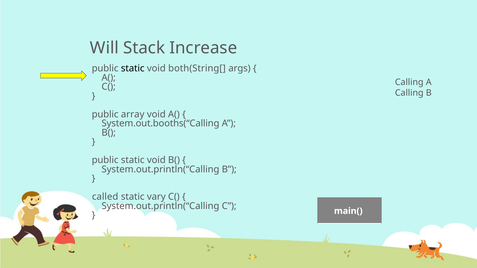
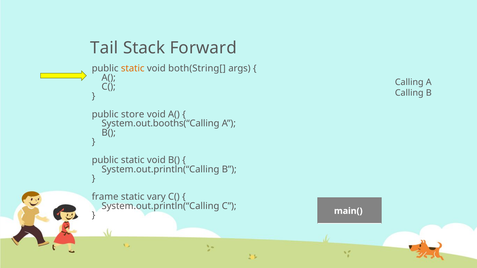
Will: Will -> Tail (104, 48)
Increase: Increase -> Forward (203, 48)
static colour: black -> orange (133, 69)
array: array -> store (133, 114)
called: called -> frame (105, 197)
